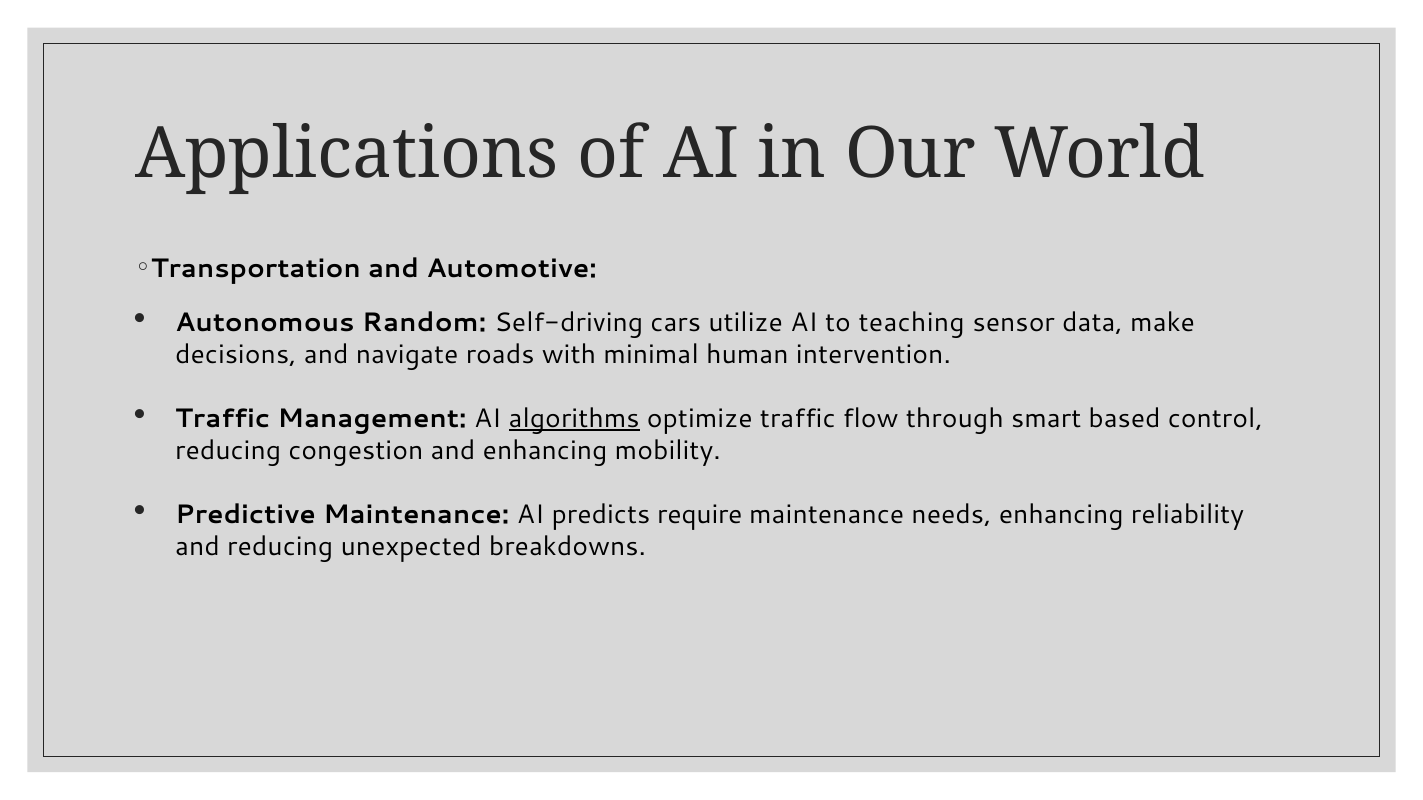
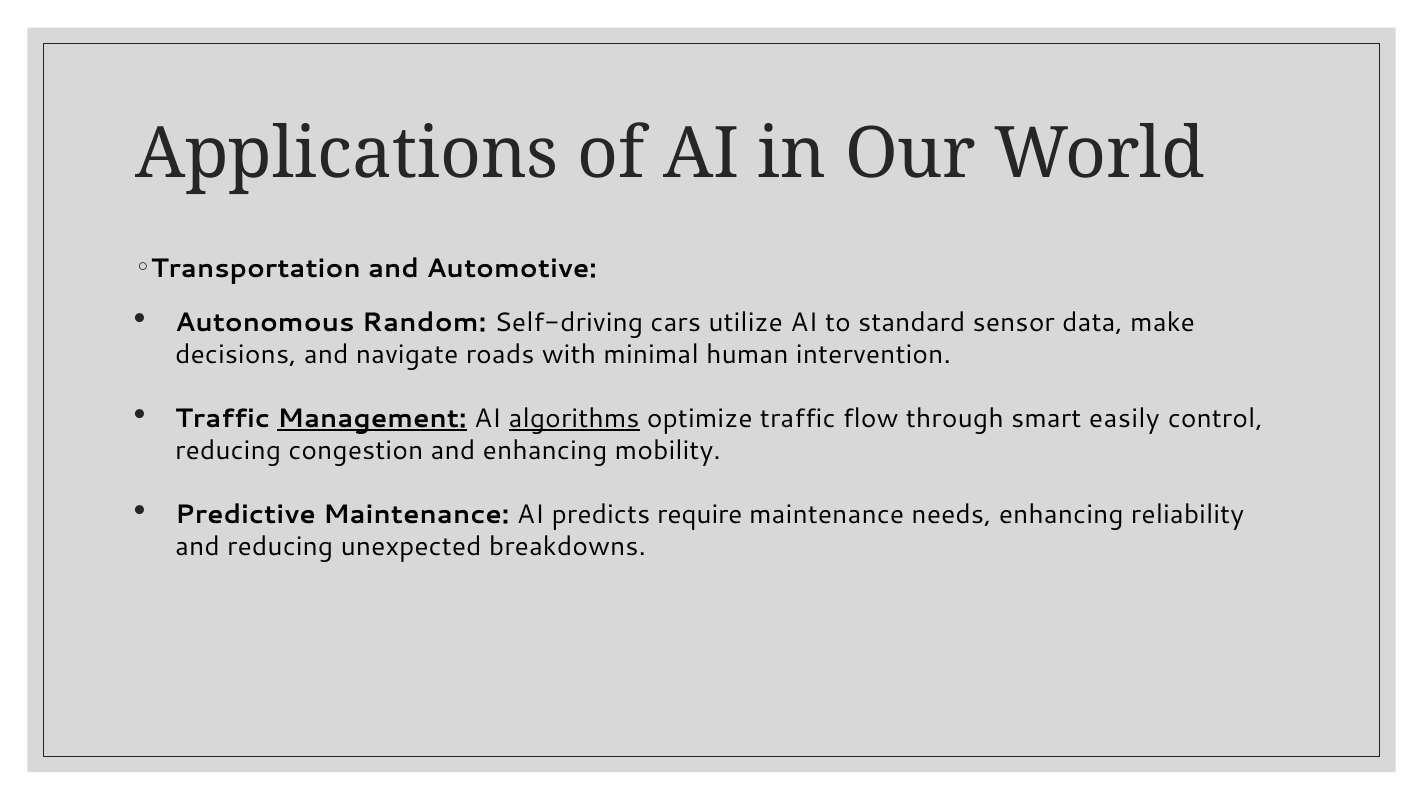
teaching: teaching -> standard (912, 323)
Management underline: none -> present (372, 419)
based: based -> easily (1124, 419)
